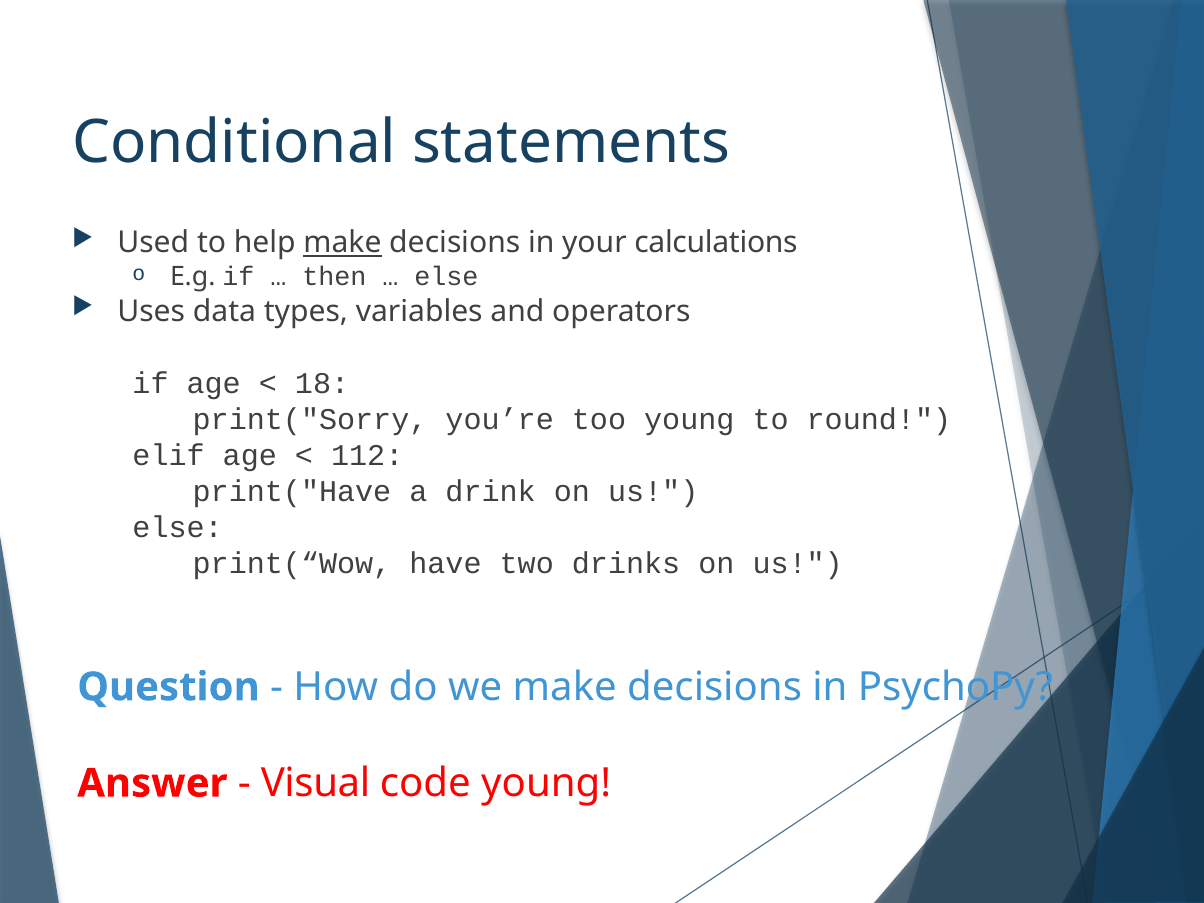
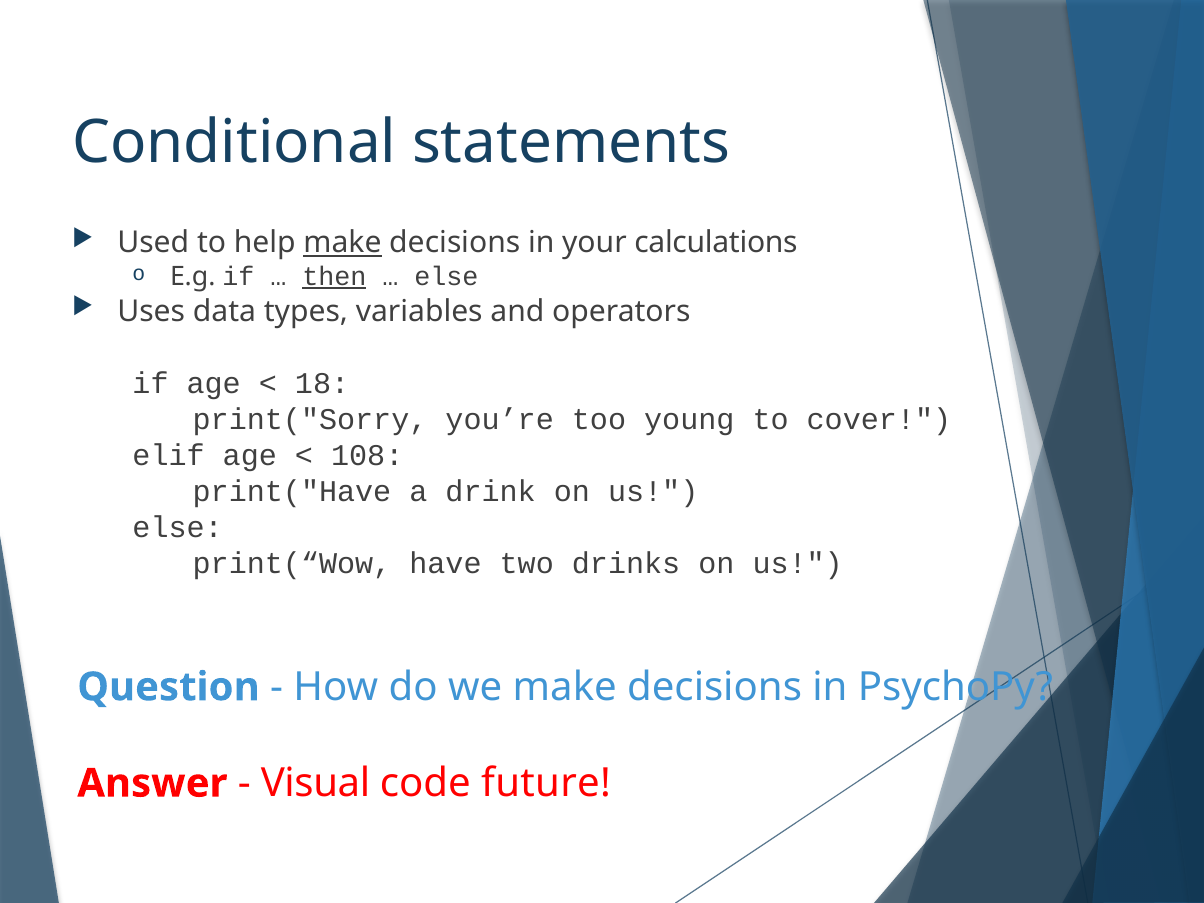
then underline: none -> present (334, 277)
round: round -> cover (879, 419)
112: 112 -> 108 (367, 456)
code young: young -> future (546, 783)
